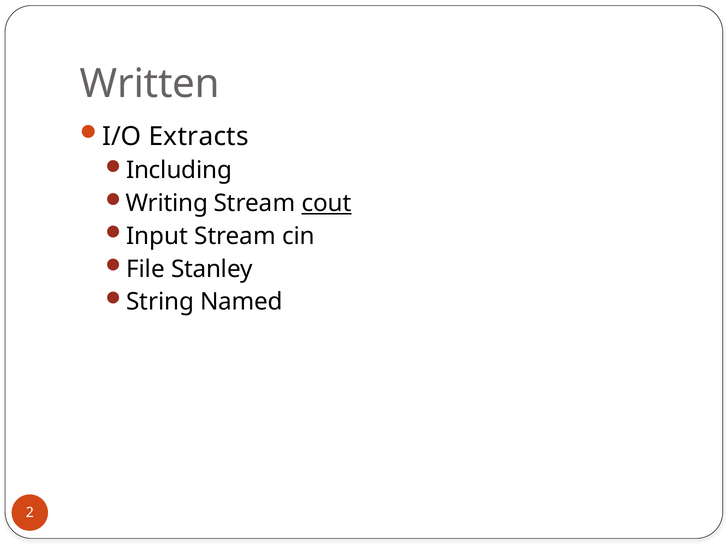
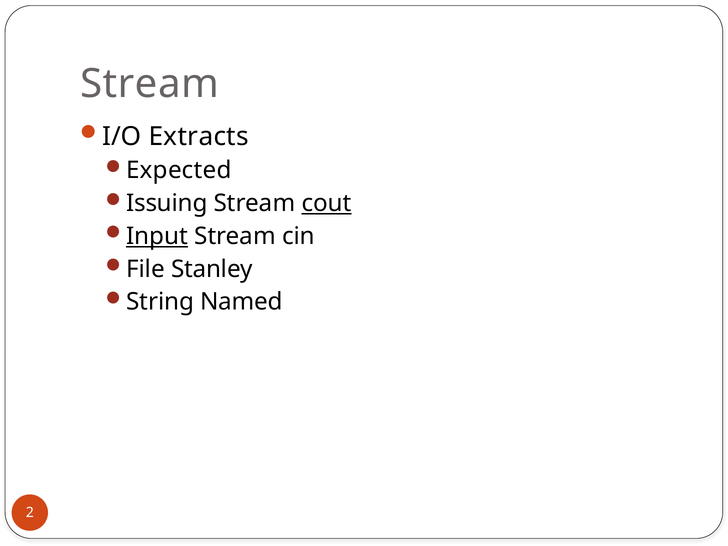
Written: Written -> Stream (150, 84)
Including: Including -> Expected (179, 170)
Writing: Writing -> Issuing (167, 203)
Input underline: none -> present (157, 236)
